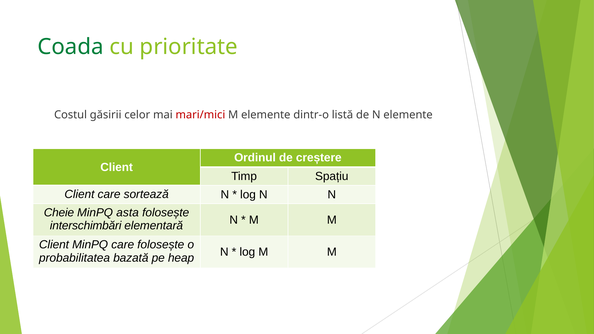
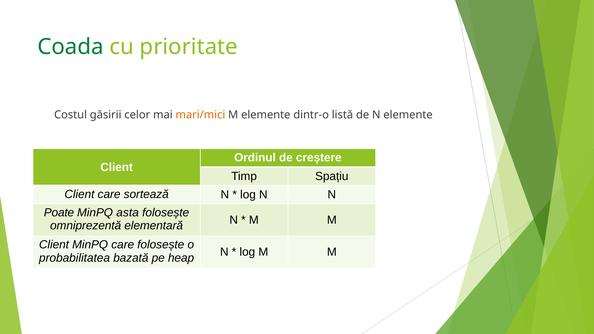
mari/mici colour: red -> orange (200, 115)
Cheie: Cheie -> Poate (59, 213)
interschimbări: interschimbări -> omniprezentă (86, 226)
